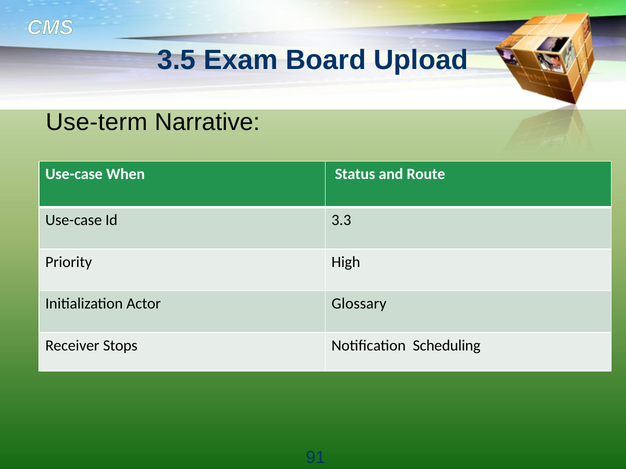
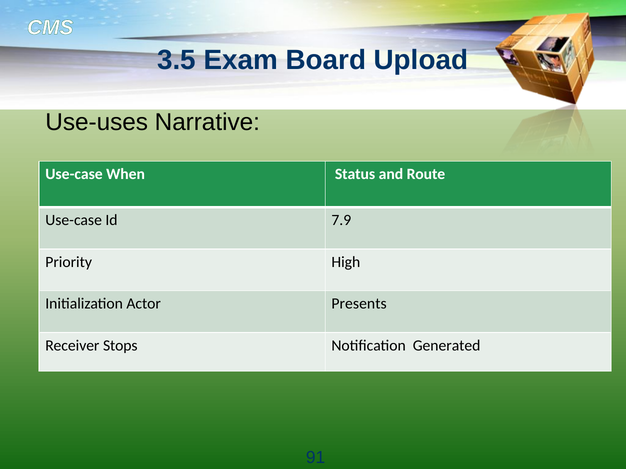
Use-term: Use-term -> Use-uses (97, 122)
3.3: 3.3 -> 7.9 (341, 220)
Glossary: Glossary -> Presents (359, 304)
Scheduling: Scheduling -> Generated (447, 346)
